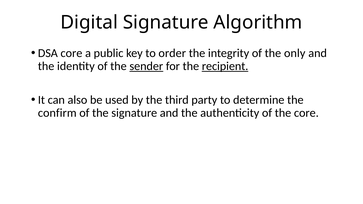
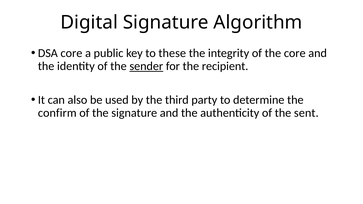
order: order -> these (172, 53)
the only: only -> core (295, 53)
recipient underline: present -> none (225, 66)
the core: core -> sent (306, 113)
